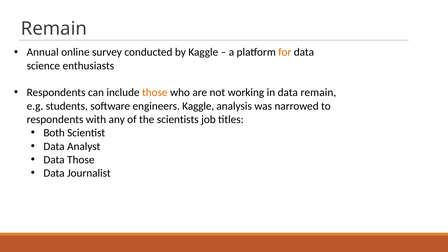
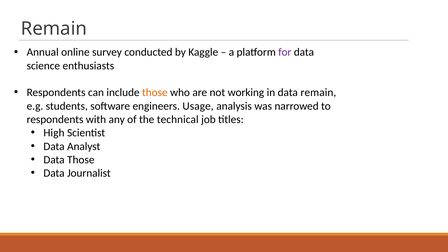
for colour: orange -> purple (285, 52)
engineers Kaggle: Kaggle -> Usage (198, 106)
scientists: scientists -> technical (178, 119)
Both: Both -> High (54, 133)
